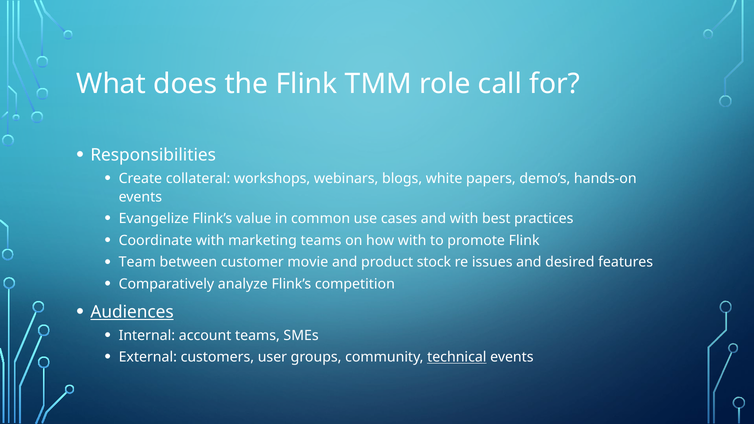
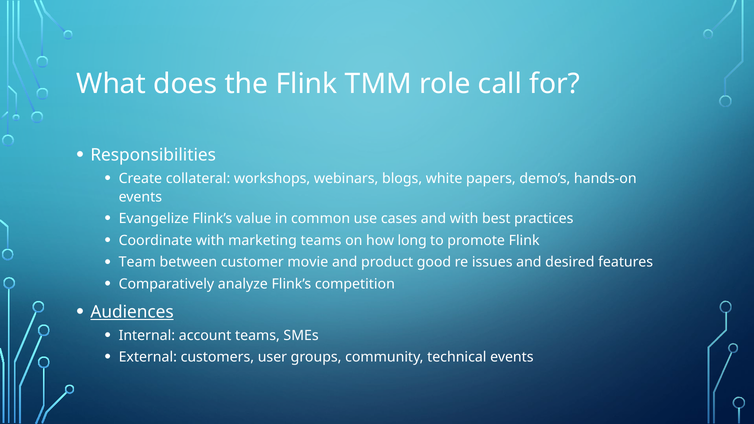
how with: with -> long (412, 241)
stock: stock -> good (434, 262)
technical underline: present -> none (457, 357)
